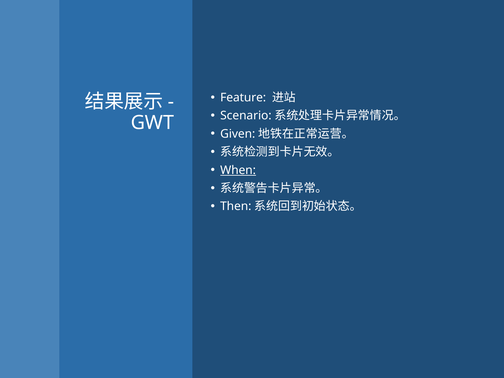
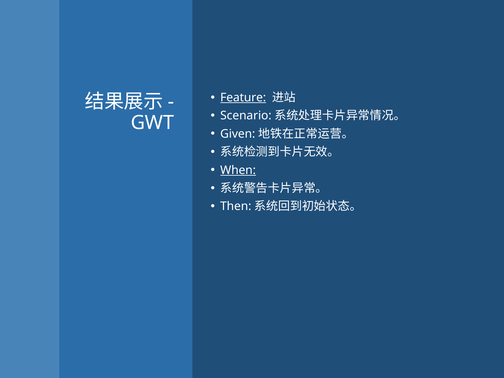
Feature underline: none -> present (243, 98)
